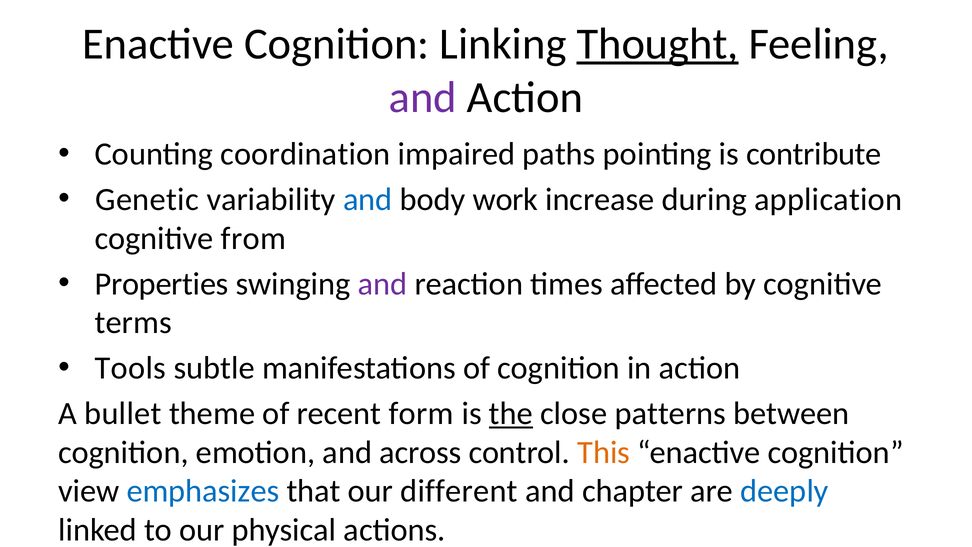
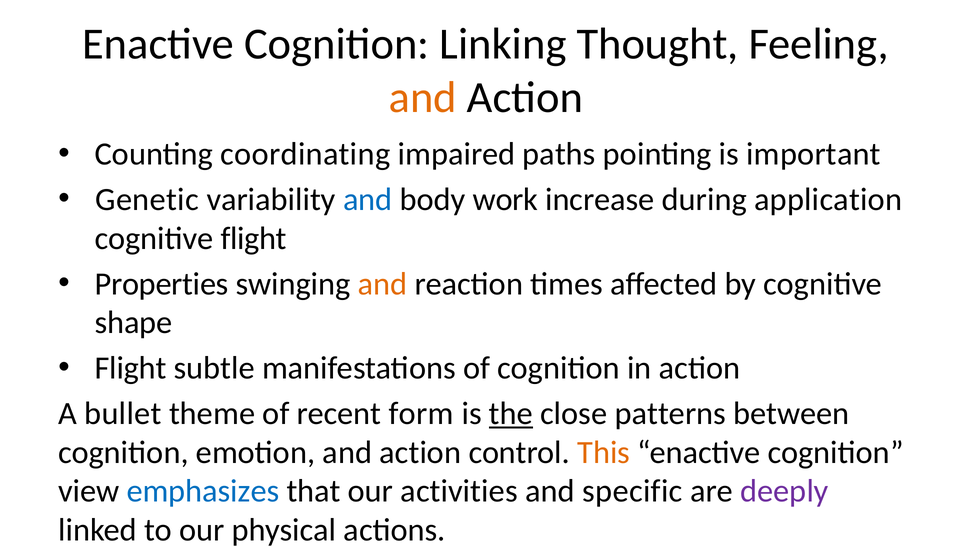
Thought underline: present -> none (658, 44)
and colour: purple -> orange (423, 97)
coordination: coordination -> coordinating (305, 154)
contribute: contribute -> important (814, 154)
cognitive from: from -> flight (254, 238)
and colour: purple -> orange (383, 284)
terms: terms -> shape (134, 323)
Tools: Tools -> Flight (131, 368)
emotion and across: across -> action (420, 452)
different: different -> activities (459, 491)
chapter: chapter -> specific (632, 491)
deeply colour: blue -> purple (784, 491)
